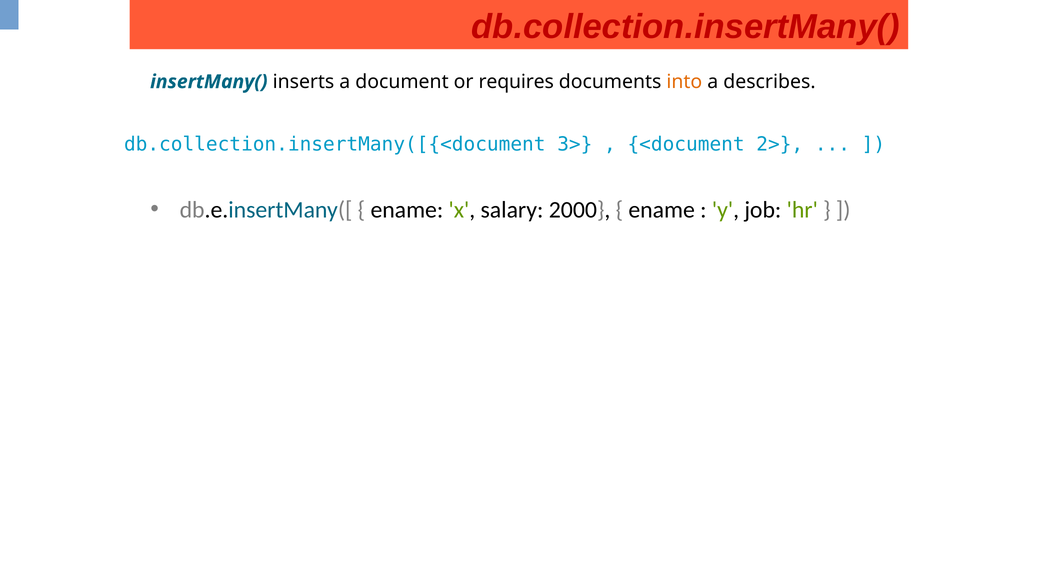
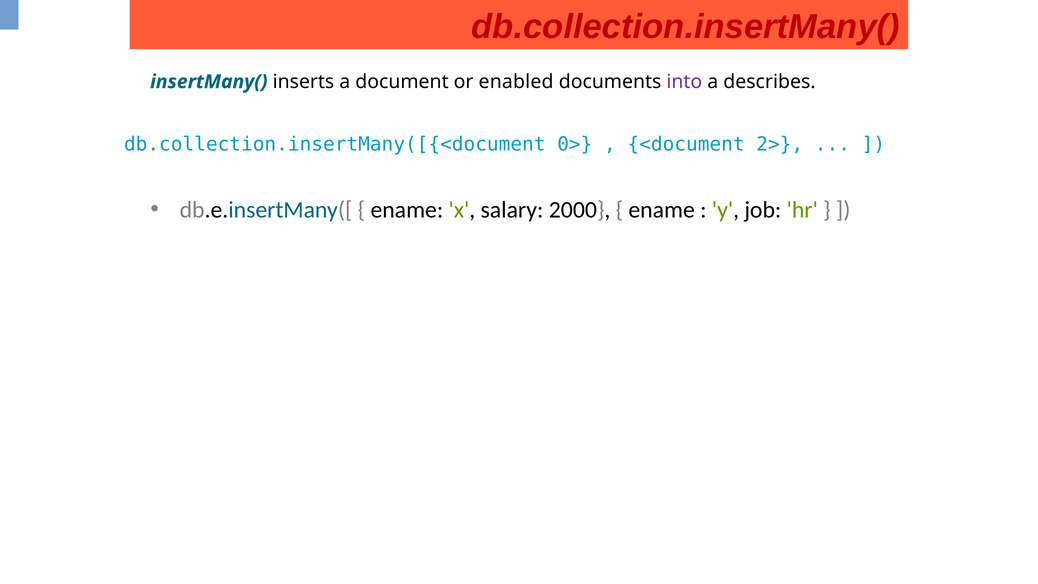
requires: requires -> enabled (516, 82)
into colour: orange -> purple (684, 82)
3>: 3> -> 0> (575, 144)
